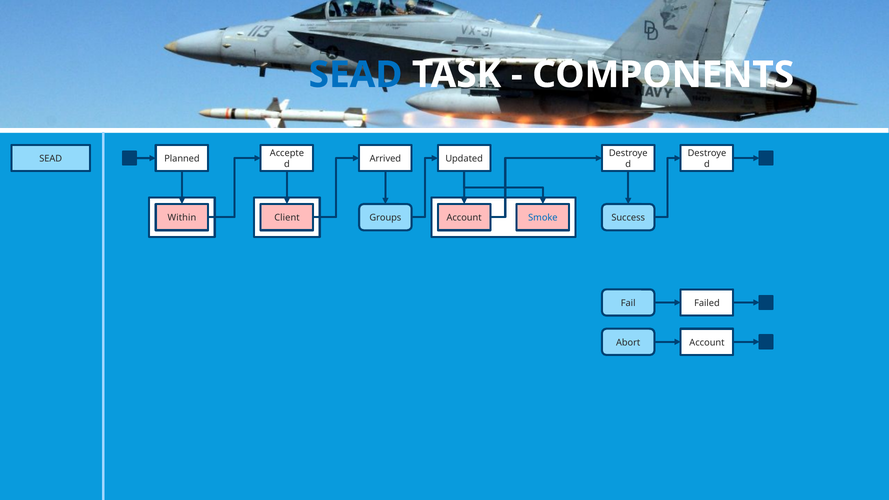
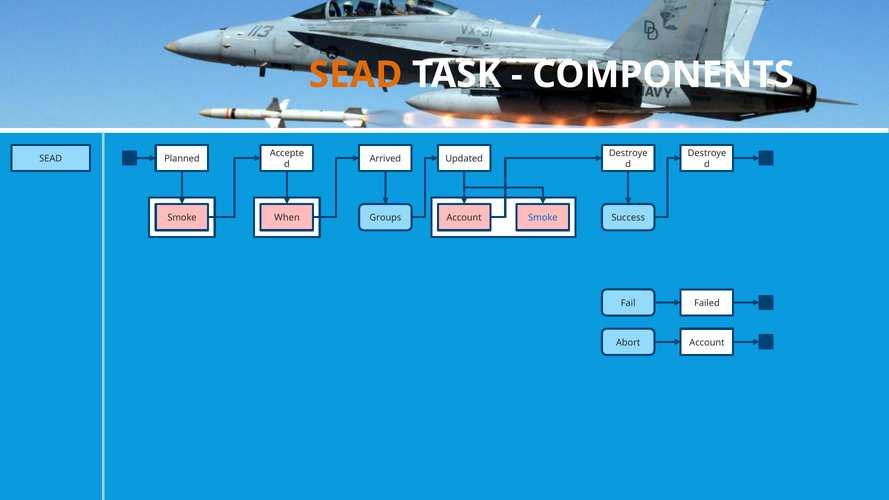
SEAD colour: blue -> orange (356, 75)
Within: Within -> Smoke (182, 218)
Client: Client -> When (287, 218)
